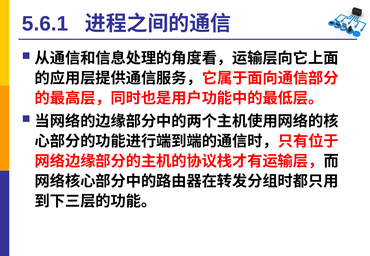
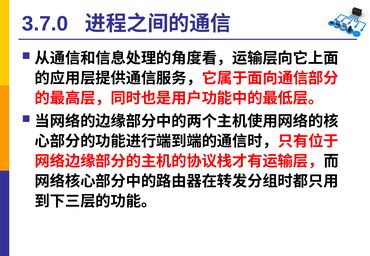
5.6.1: 5.6.1 -> 3.7.0 (45, 24)
